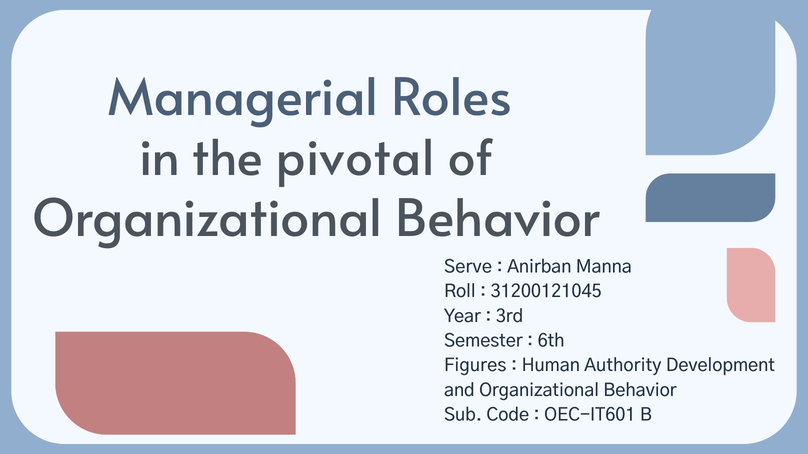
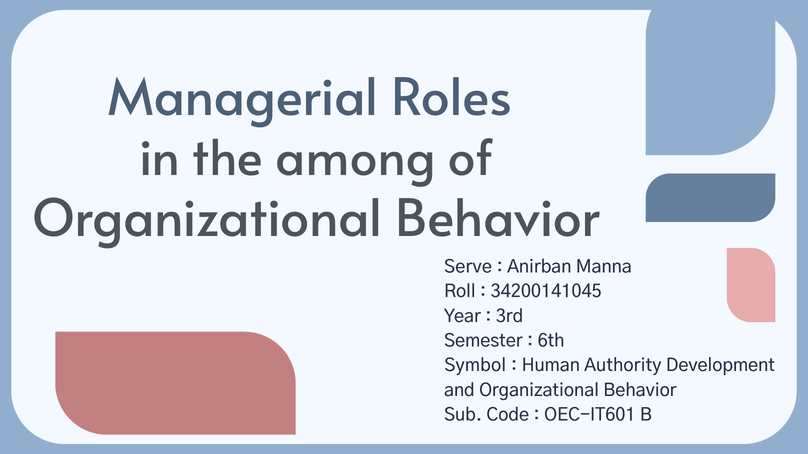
pivotal: pivotal -> among (356, 159)
31200121045: 31200121045 -> 34200141045 (546, 292)
Figures: Figures -> Symbol (475, 366)
